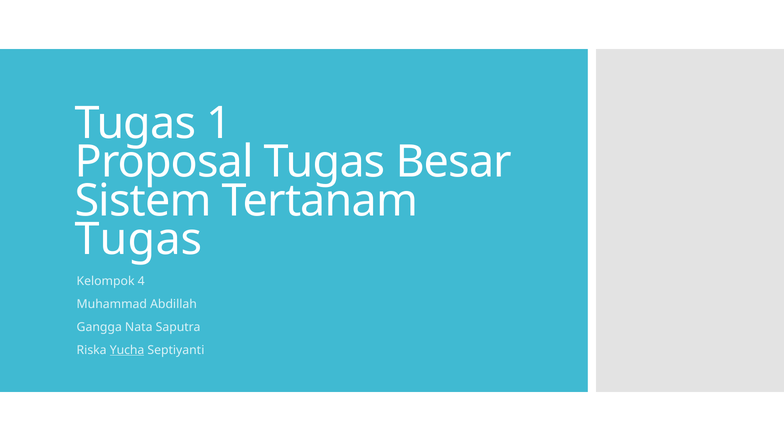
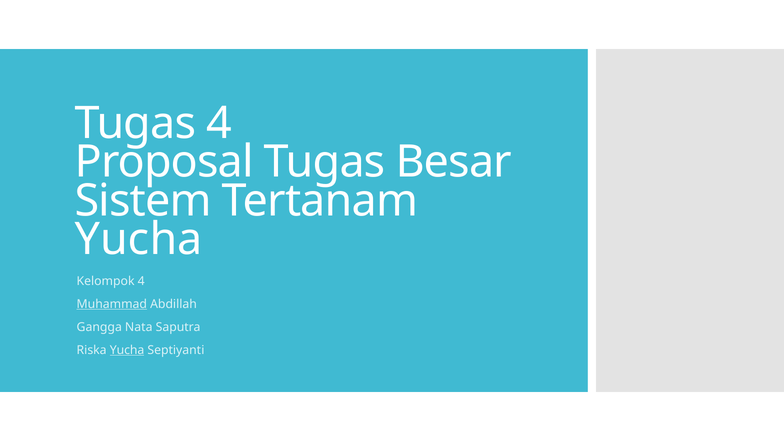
Tugas 1: 1 -> 4 (219, 123)
Tugas: Tugas -> Yucha (139, 240)
Muhammad underline: none -> present (112, 304)
